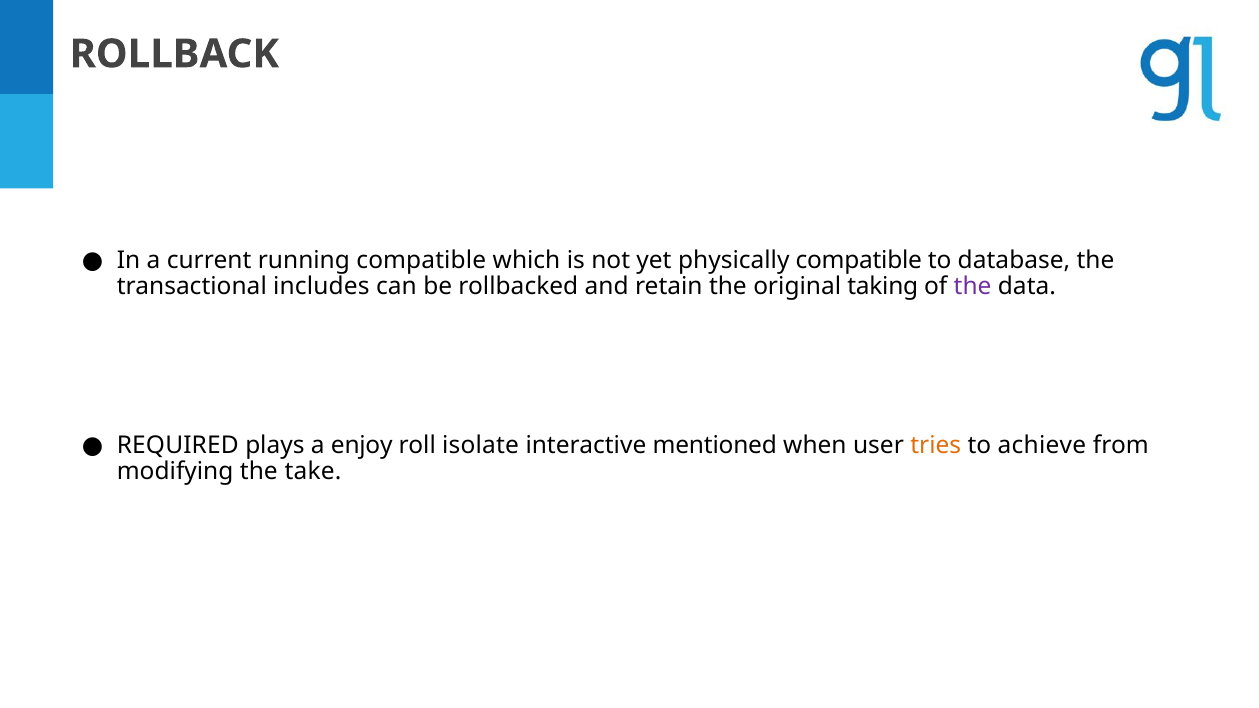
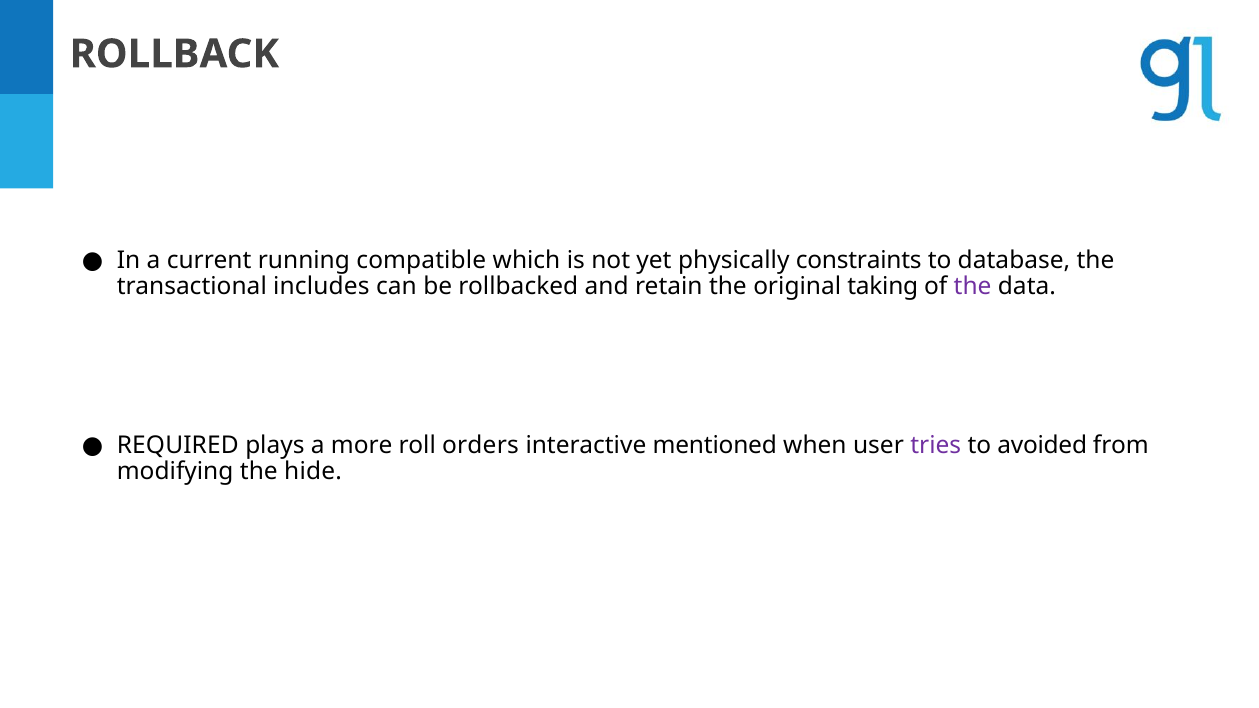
physically compatible: compatible -> constraints (859, 260)
enjoy: enjoy -> more (362, 446)
isolate: isolate -> orders (480, 446)
tries colour: orange -> purple (936, 446)
achieve: achieve -> avoided (1042, 446)
take: take -> hide (313, 472)
